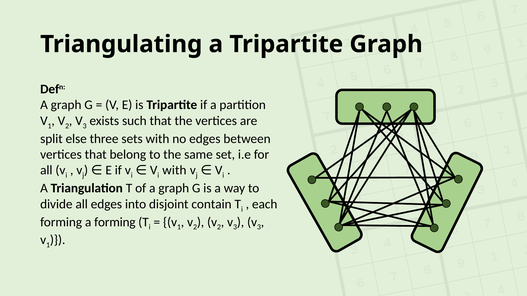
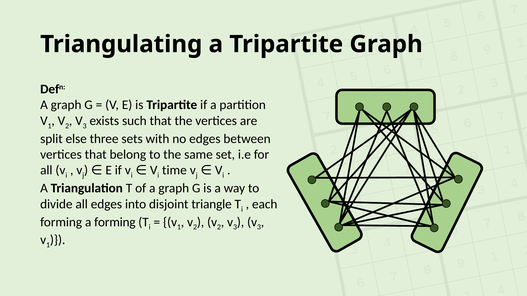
with: with -> time (174, 171)
contain: contain -> triangle (212, 204)
